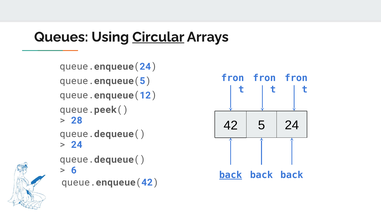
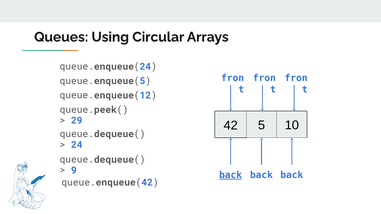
Circular underline: present -> none (158, 37)
28: 28 -> 29 (77, 121)
24: 24 -> 10 (292, 125)
6: 6 -> 9 (74, 171)
